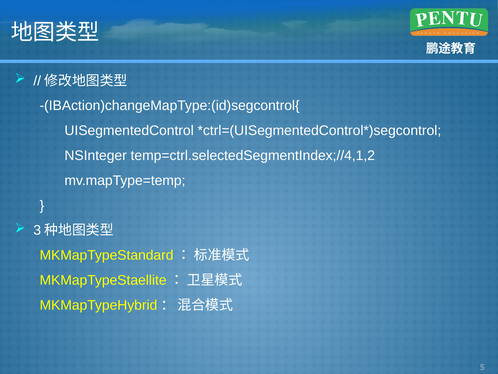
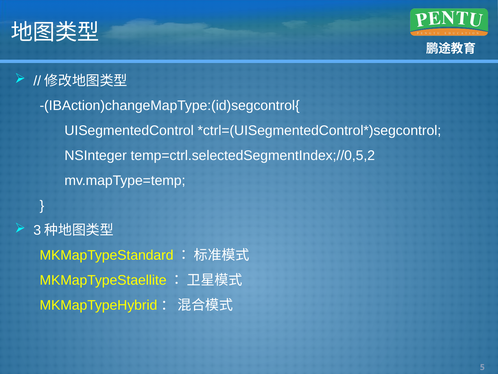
temp=ctrl.selectedSegmentIndex;//4,1,2: temp=ctrl.selectedSegmentIndex;//4,1,2 -> temp=ctrl.selectedSegmentIndex;//0,5,2 (253, 155)
